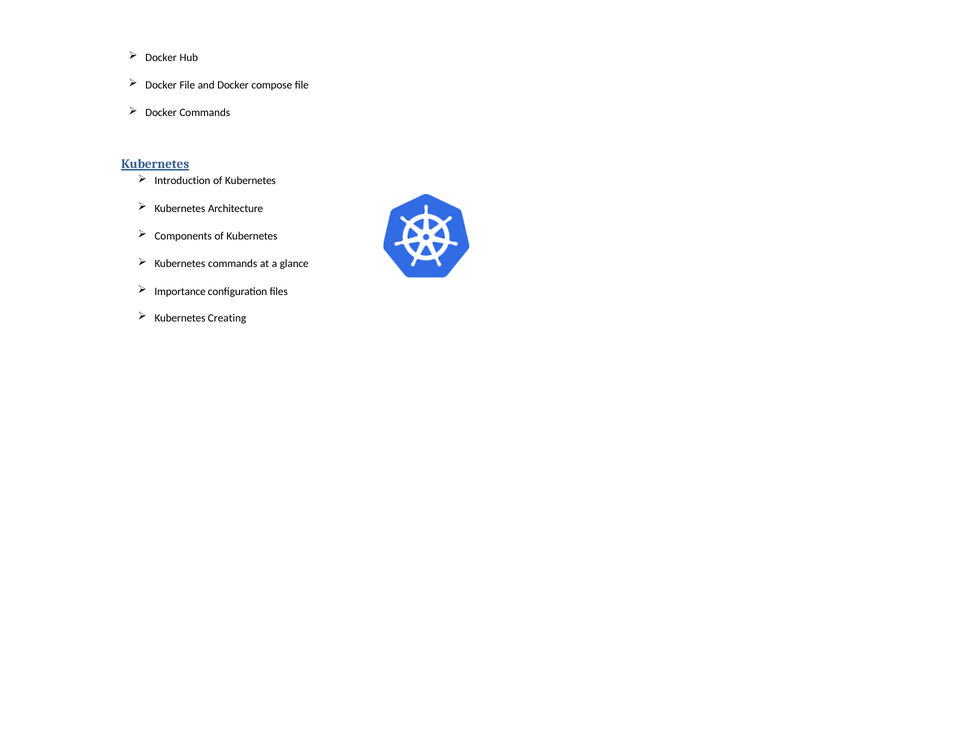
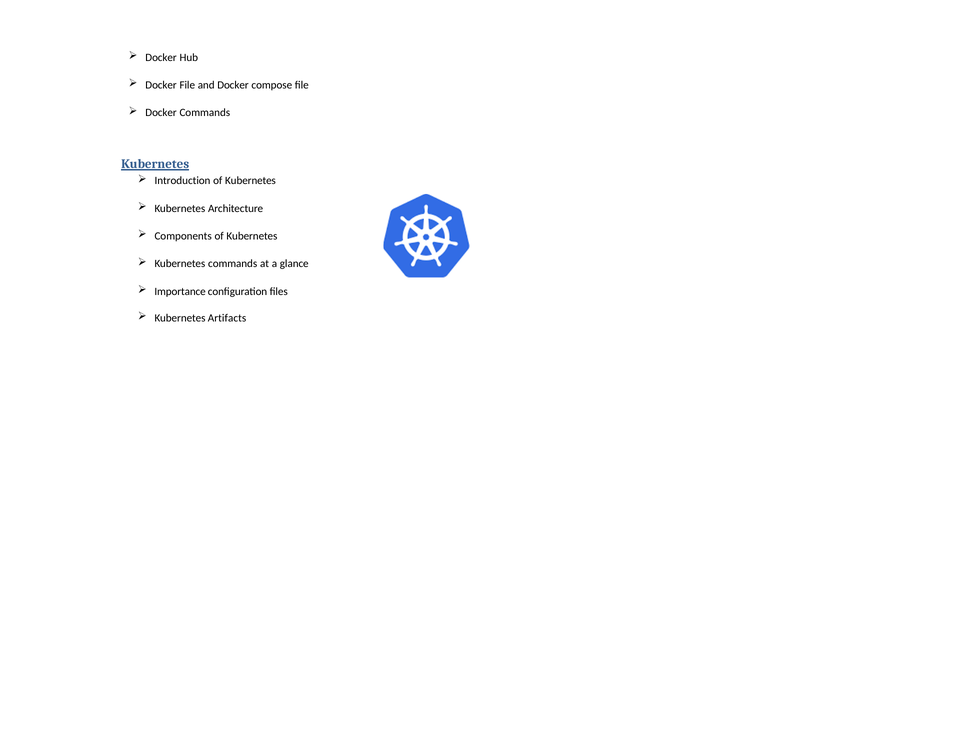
Creating: Creating -> Artifacts (227, 318)
